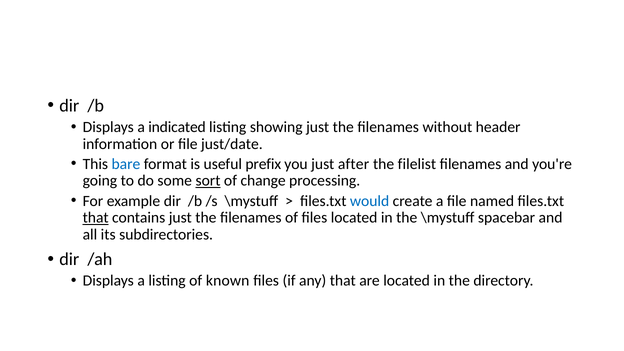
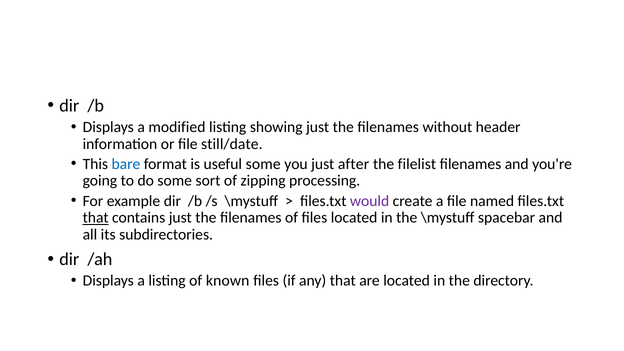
indicated: indicated -> modified (177, 127)
just/date: just/date -> still/date (232, 144)
useful prefix: prefix -> some (263, 164)
sort underline: present -> none (208, 181)
change: change -> zipping (263, 181)
would colour: blue -> purple (370, 201)
